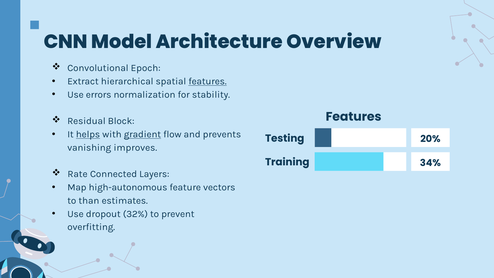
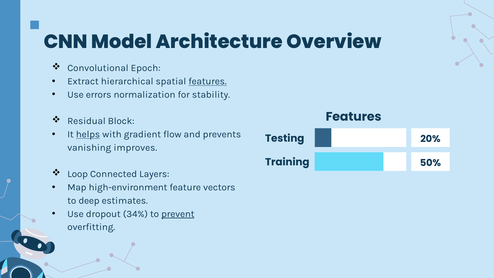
gradient underline: present -> none (142, 134)
34%: 34% -> 50% (430, 163)
Rate: Rate -> Loop (78, 174)
high-autonomous: high-autonomous -> high-environment (128, 187)
than: than -> deep (89, 201)
32%: 32% -> 34% (135, 214)
prevent underline: none -> present (178, 214)
